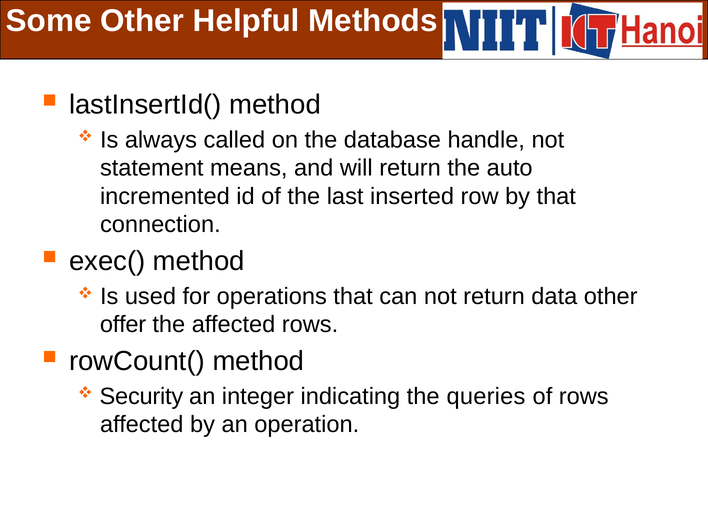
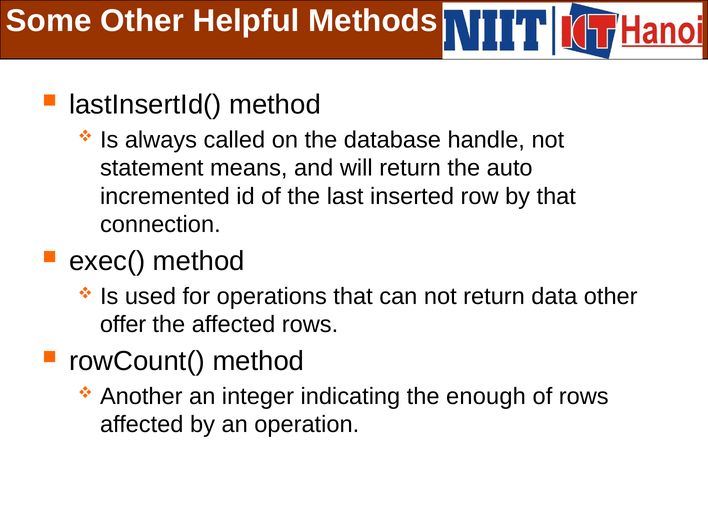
Security: Security -> Another (141, 396)
queries: queries -> enough (486, 396)
